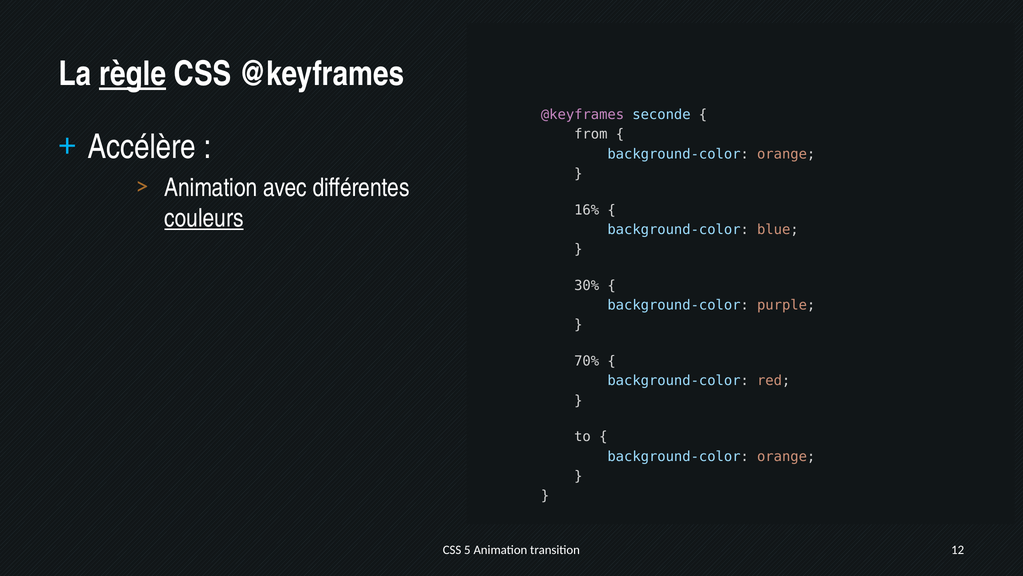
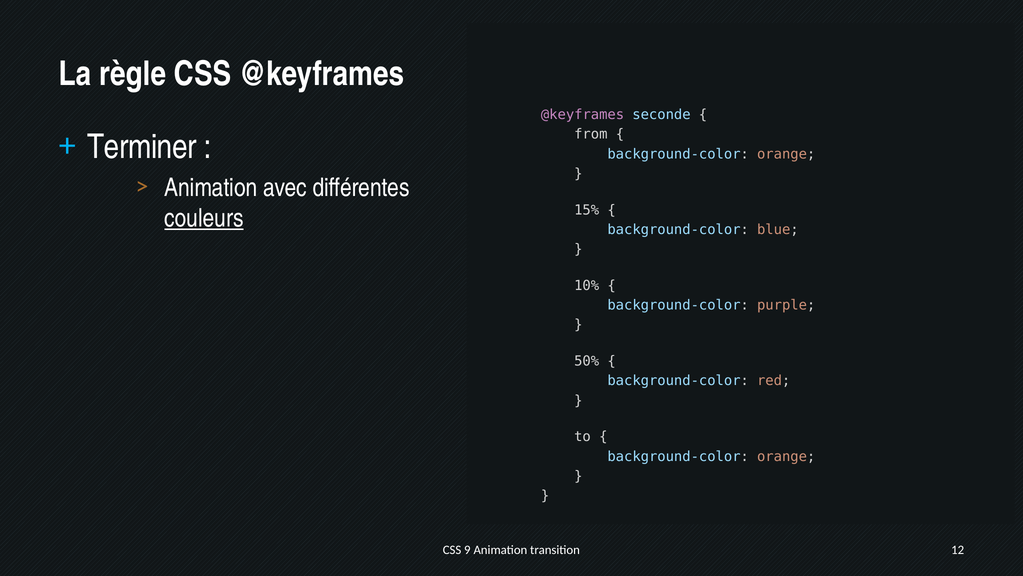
règle underline: present -> none (133, 74)
Accélère: Accélère -> Terminer (142, 147)
16%: 16% -> 15% (587, 210)
30%: 30% -> 10% (587, 285)
70%: 70% -> 50% (587, 361)
5: 5 -> 9 (467, 549)
